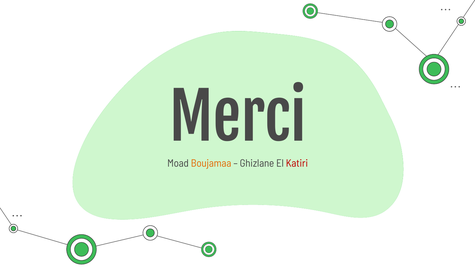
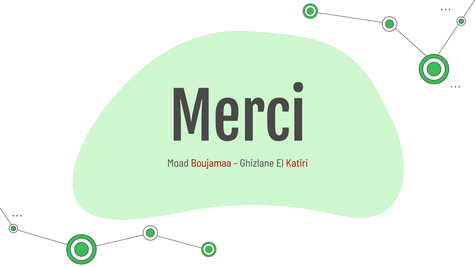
Boujamaa colour: orange -> red (211, 164)
